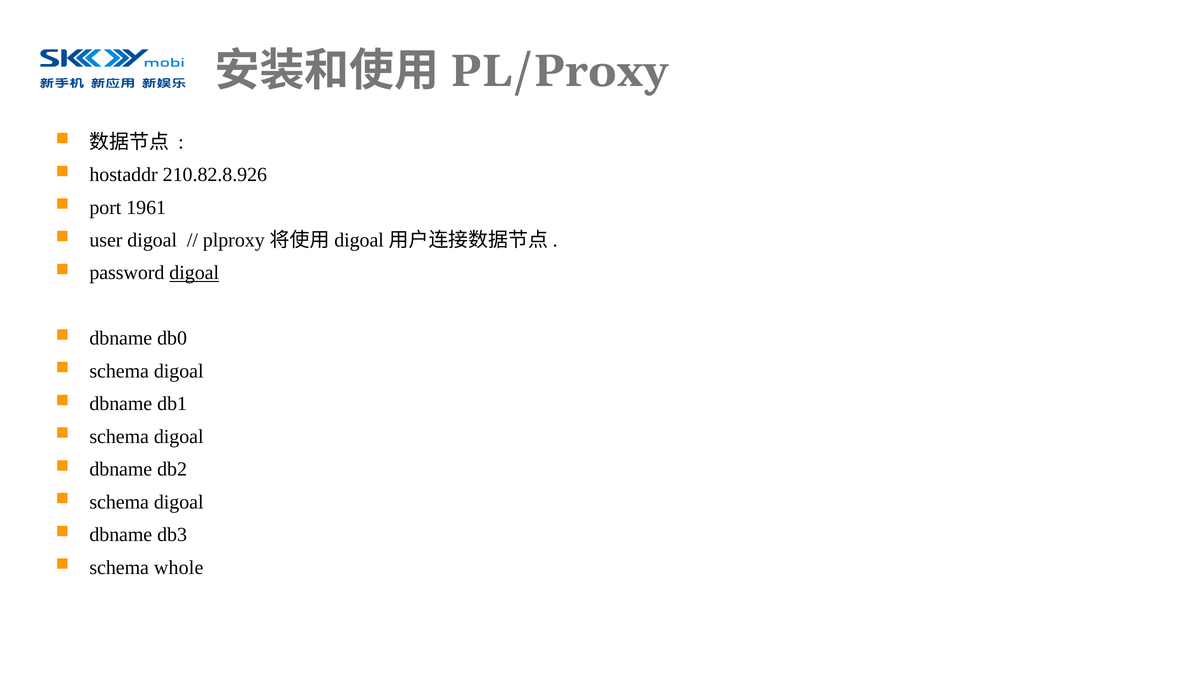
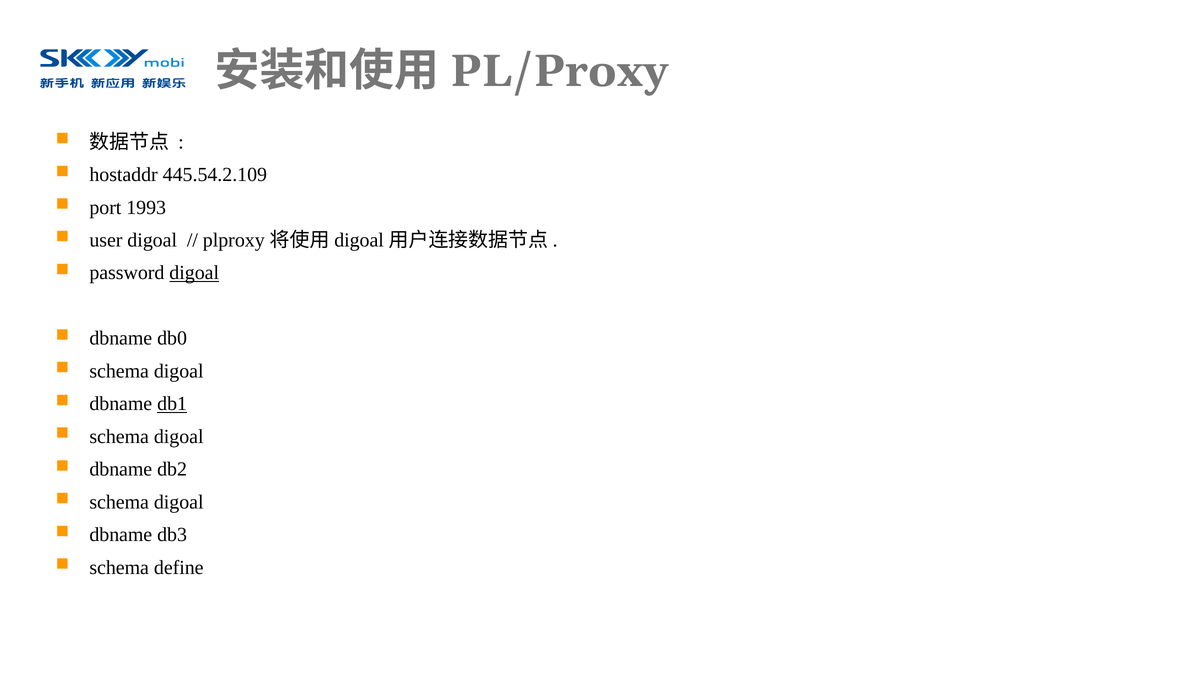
210.82.8.926: 210.82.8.926 -> 445.54.2.109 (215, 175)
1961: 1961 -> 1993 (146, 207)
db1 underline: none -> present (172, 403)
whole: whole -> define (179, 567)
